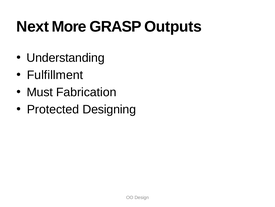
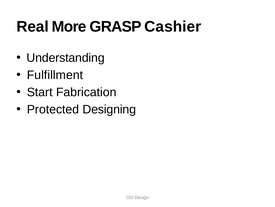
Next: Next -> Real (33, 27)
Outputs: Outputs -> Cashier (173, 27)
Must: Must -> Start (40, 92)
